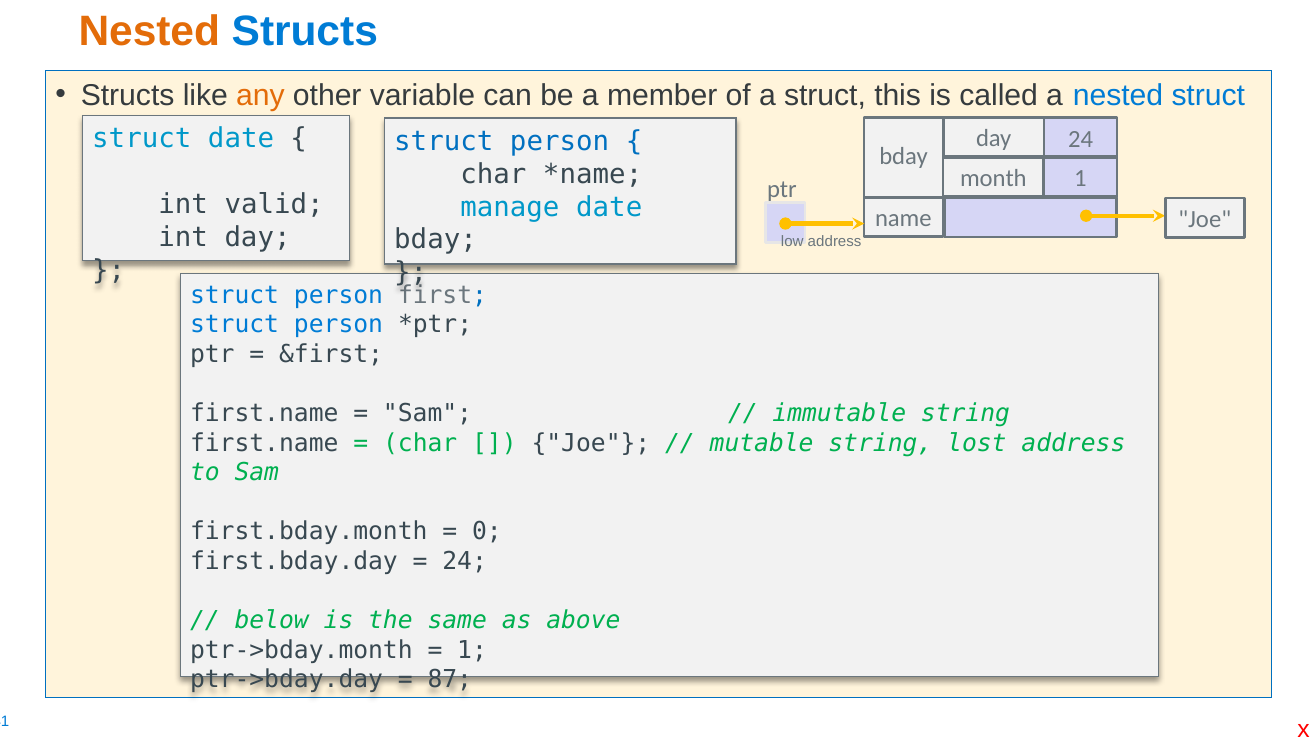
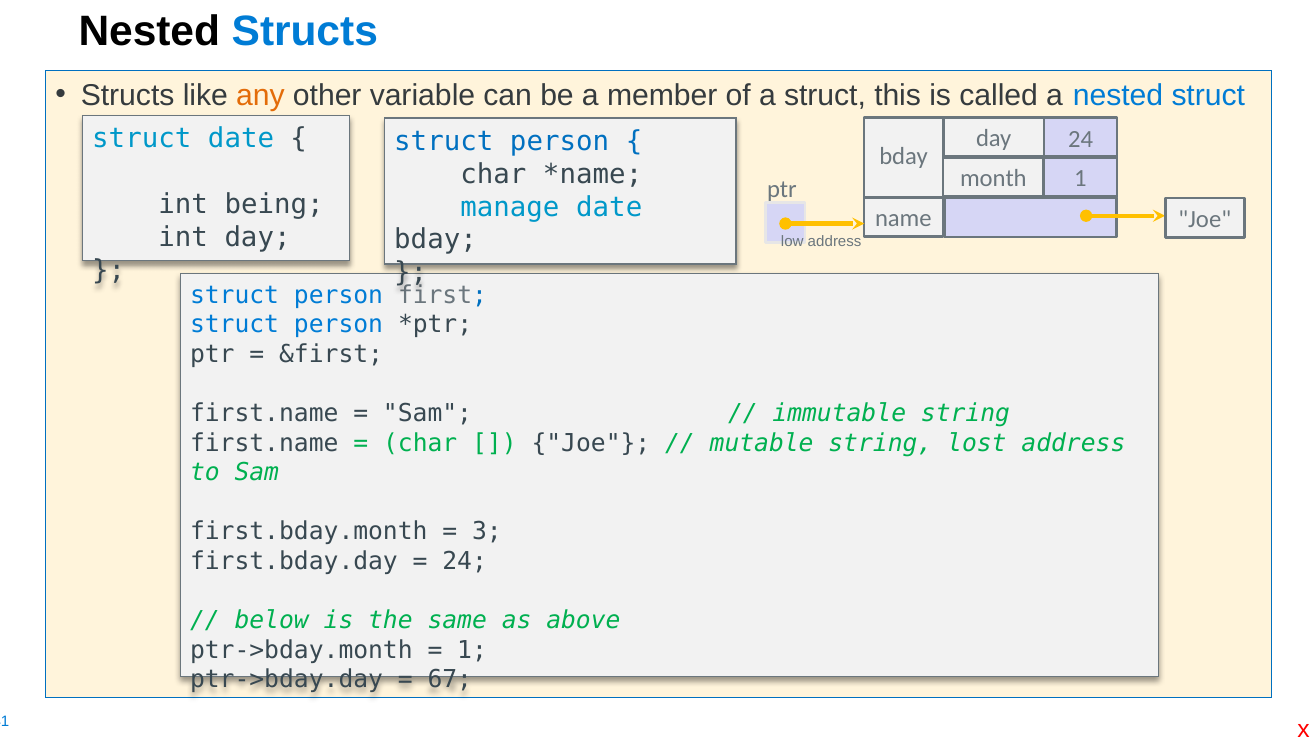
Nested colour: orange -> black (149, 32)
valid: valid -> being (274, 204)
0: 0 -> 3 (487, 532)
87: 87 -> 67 (450, 680)
